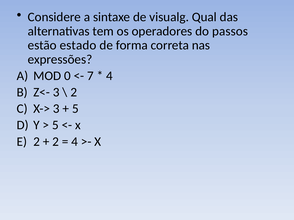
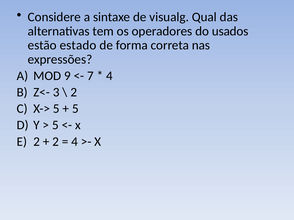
passos: passos -> usados (230, 31)
0: 0 -> 9 (67, 76)
X-> 3: 3 -> 5 (56, 109)
